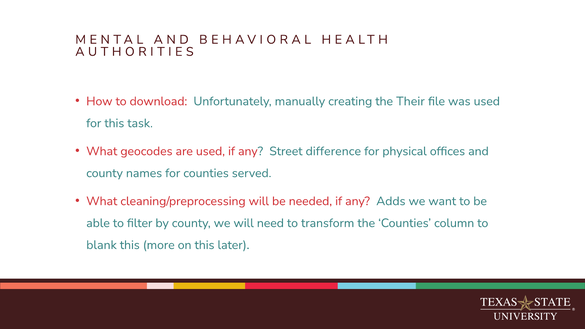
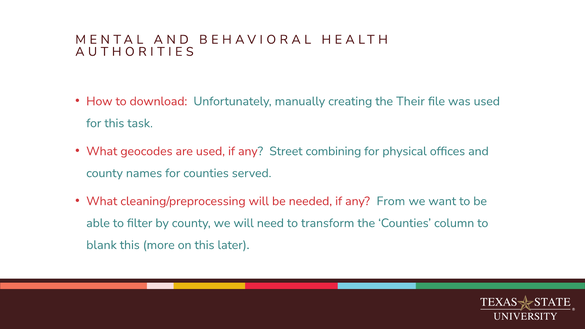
difference: difference -> combining (333, 151)
Adds: Adds -> From (391, 201)
